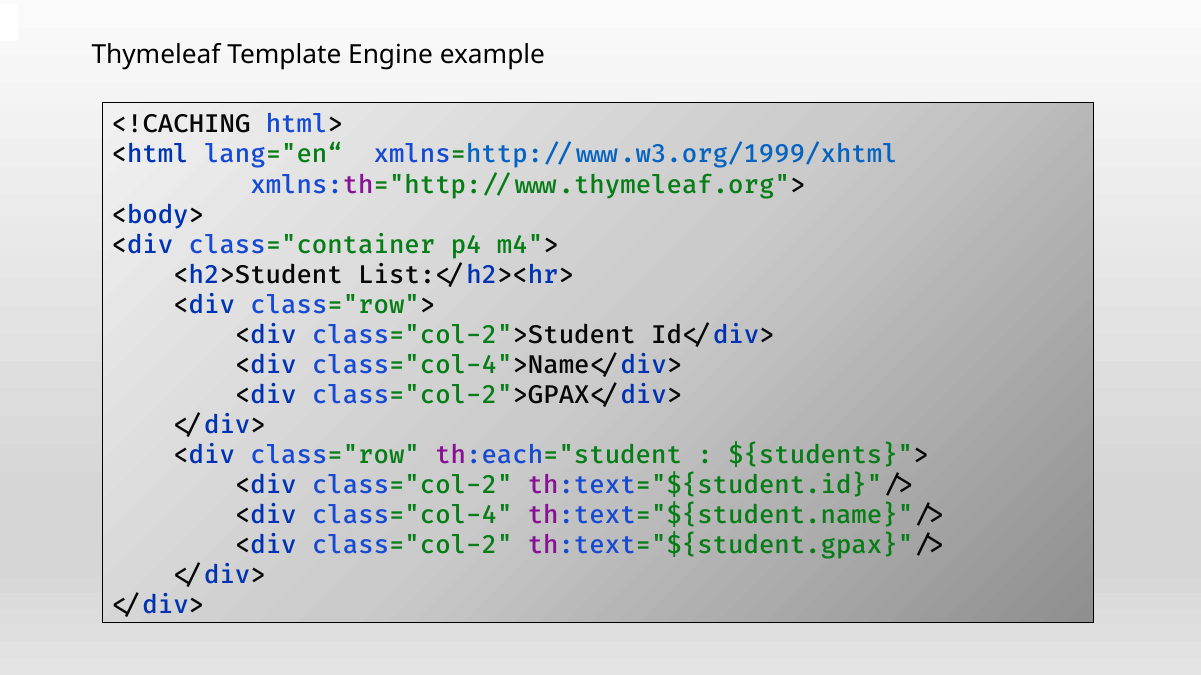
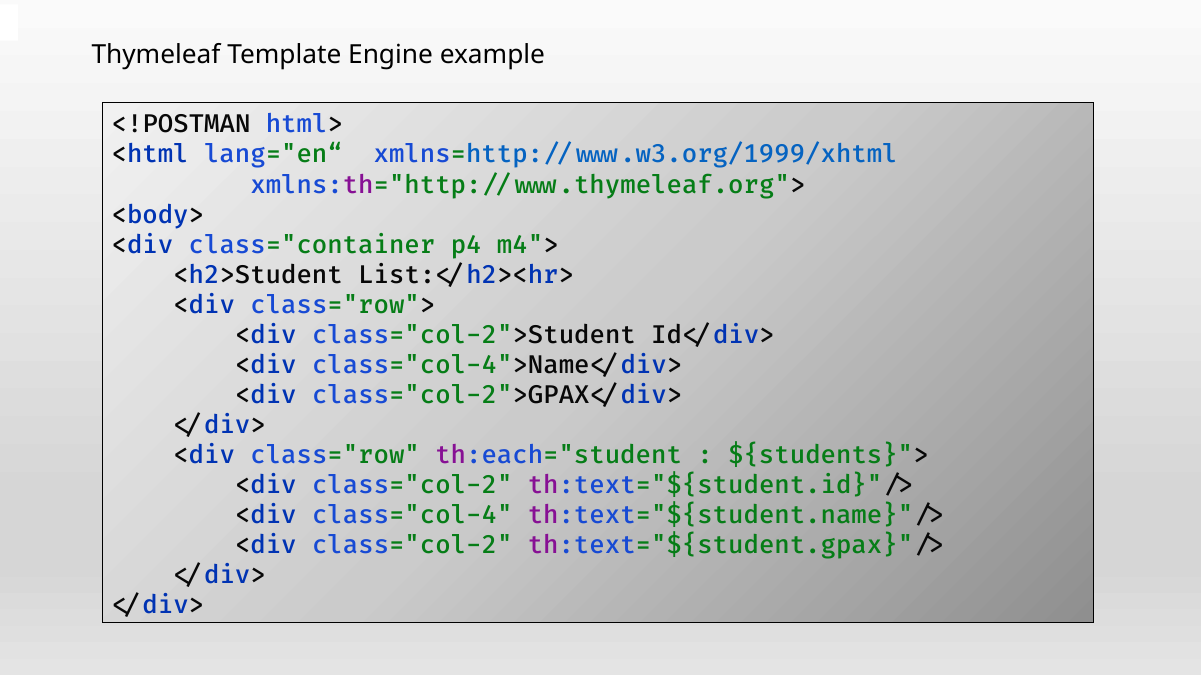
<!CACHING: <!CACHING -> <!POSTMAN (181, 124)
